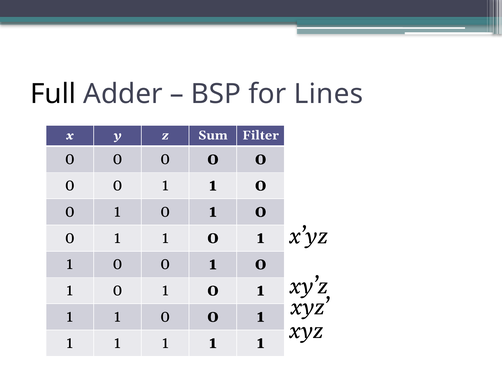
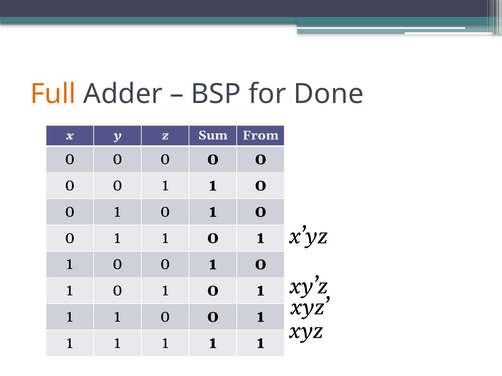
Full colour: black -> orange (53, 94)
Lines: Lines -> Done (329, 94)
Filter: Filter -> From (261, 135)
